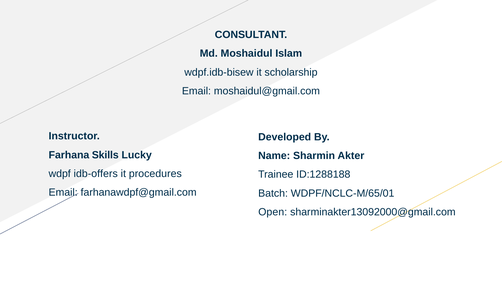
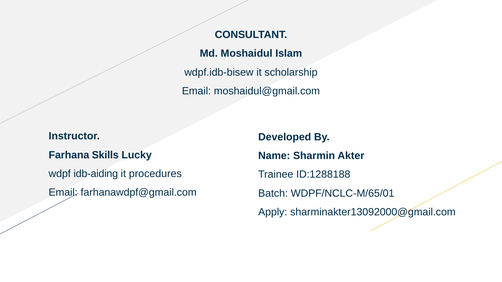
idb-offers: idb-offers -> idb-aiding (96, 174)
Open: Open -> Apply (273, 212)
